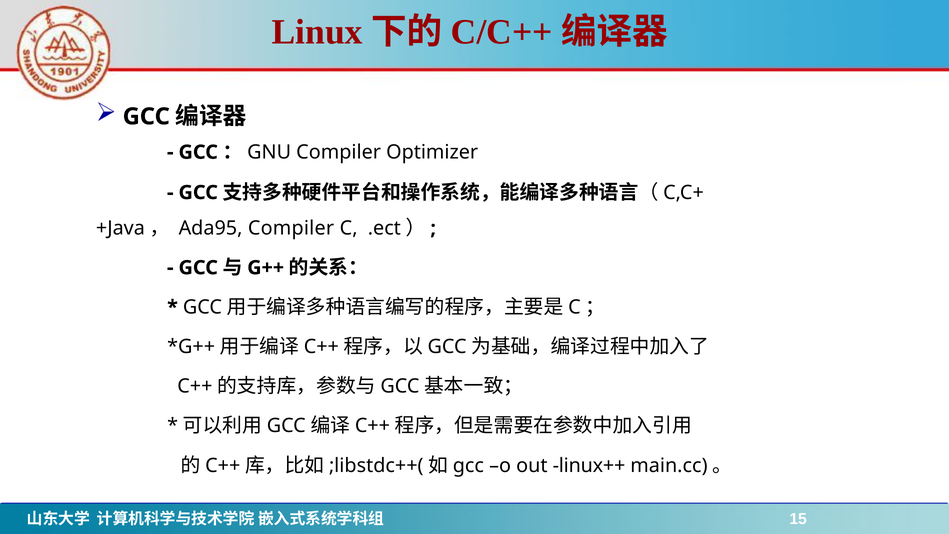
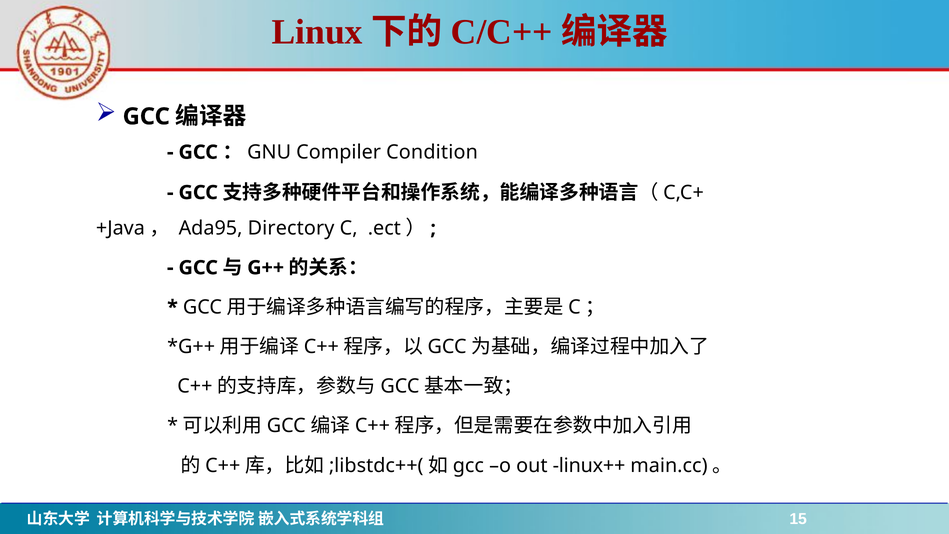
Optimizer: Optimizer -> Condition (432, 152)
Ada95 Compiler: Compiler -> Directory (291, 228)
